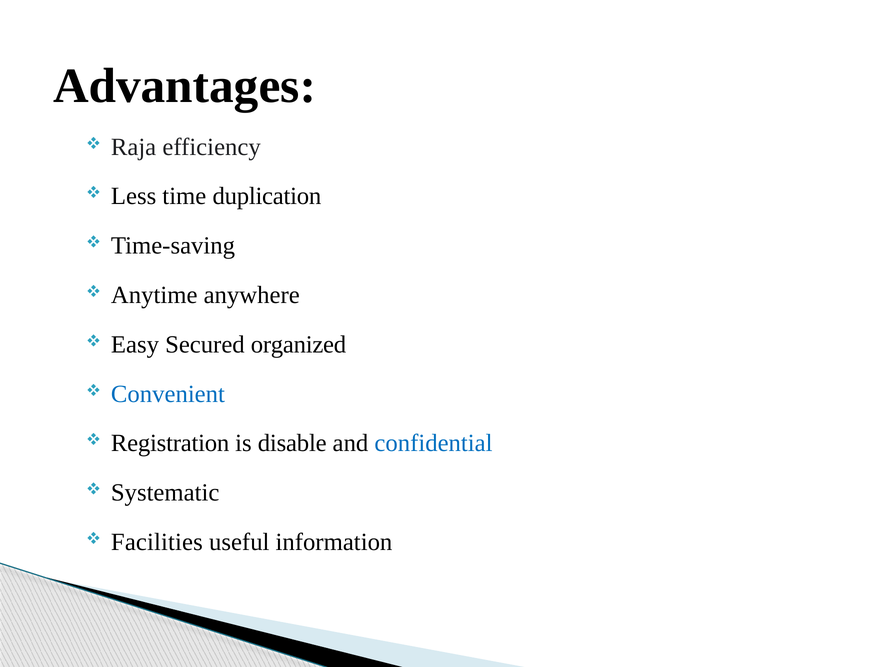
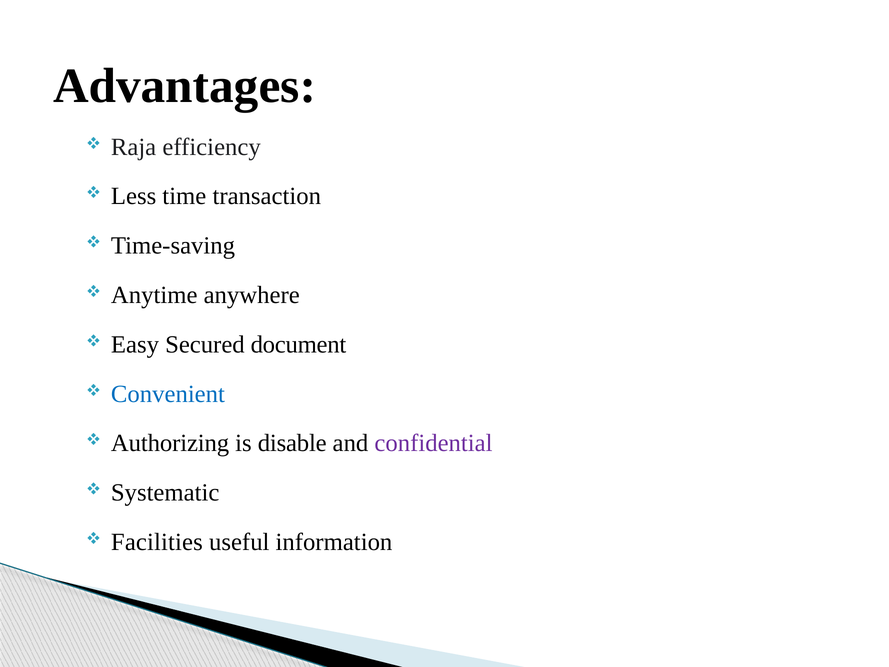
duplication: duplication -> transaction (267, 196)
organized: organized -> document (298, 344)
Registration: Registration -> Authorizing (170, 443)
confidential colour: blue -> purple (433, 443)
